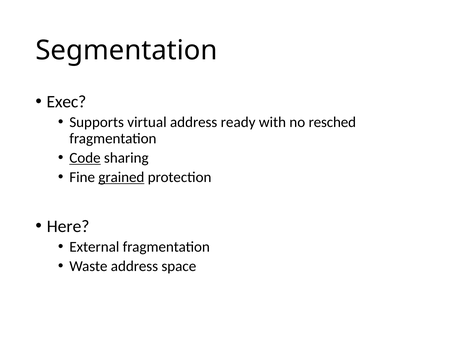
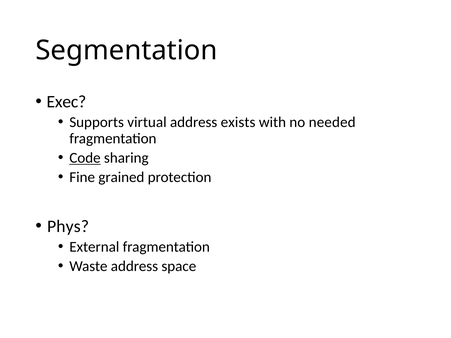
ready: ready -> exists (238, 122)
resched: resched -> needed (332, 122)
grained underline: present -> none (121, 177)
Here: Here -> Phys (68, 226)
